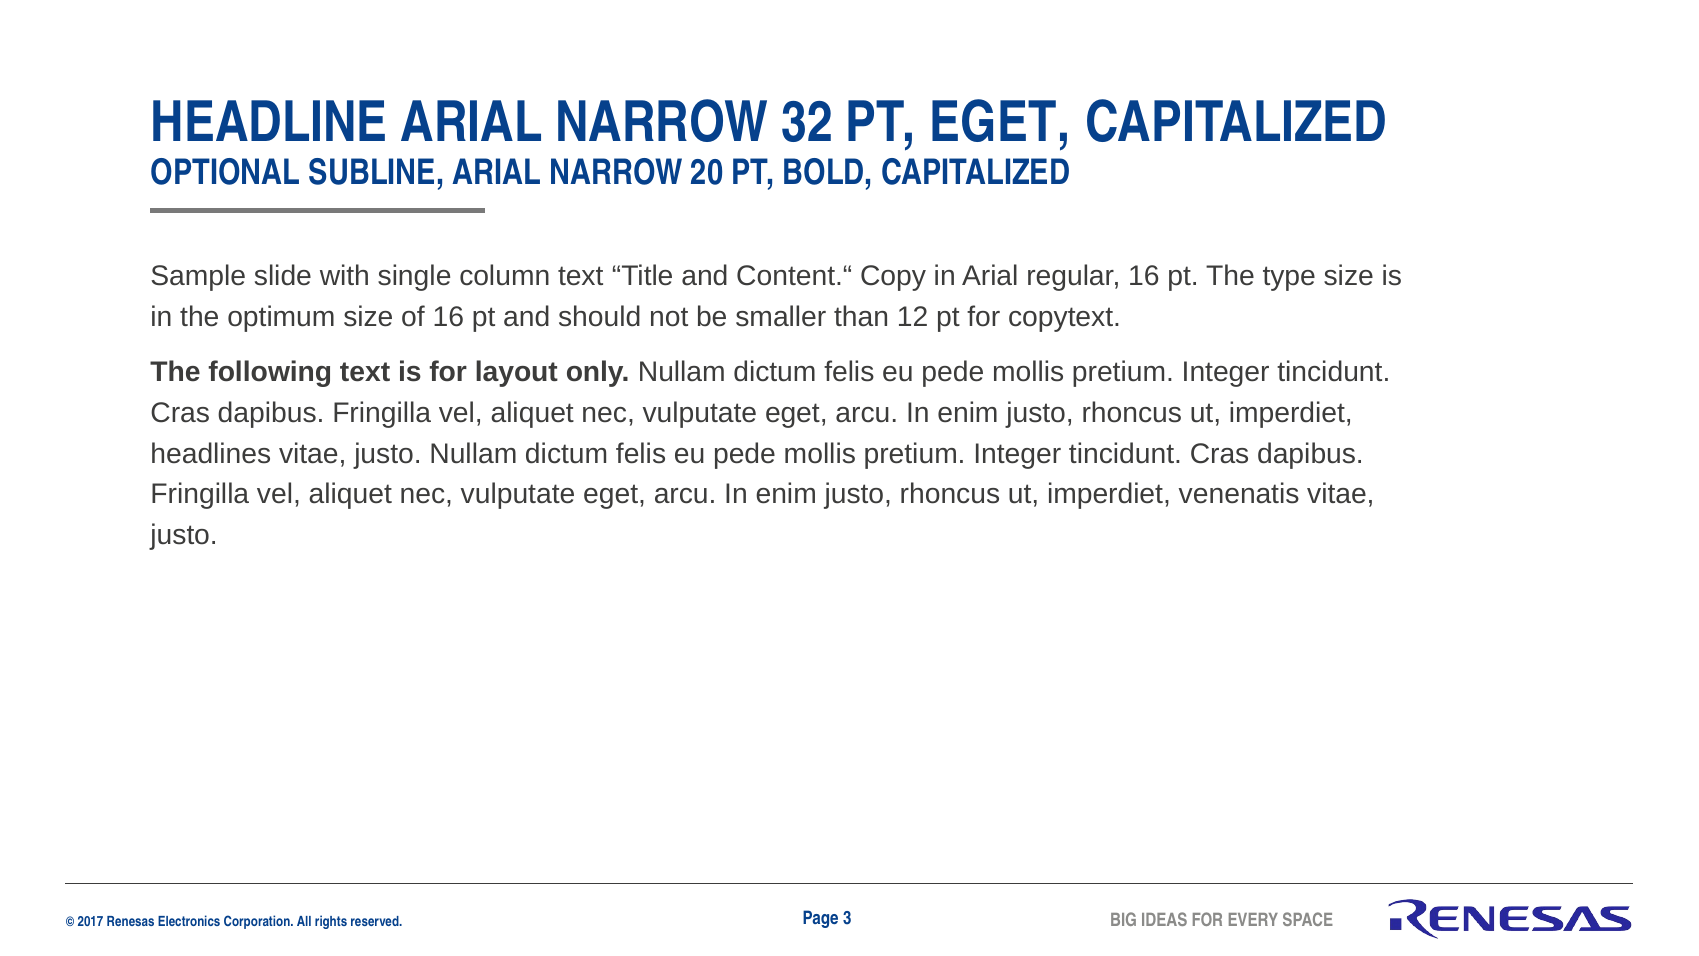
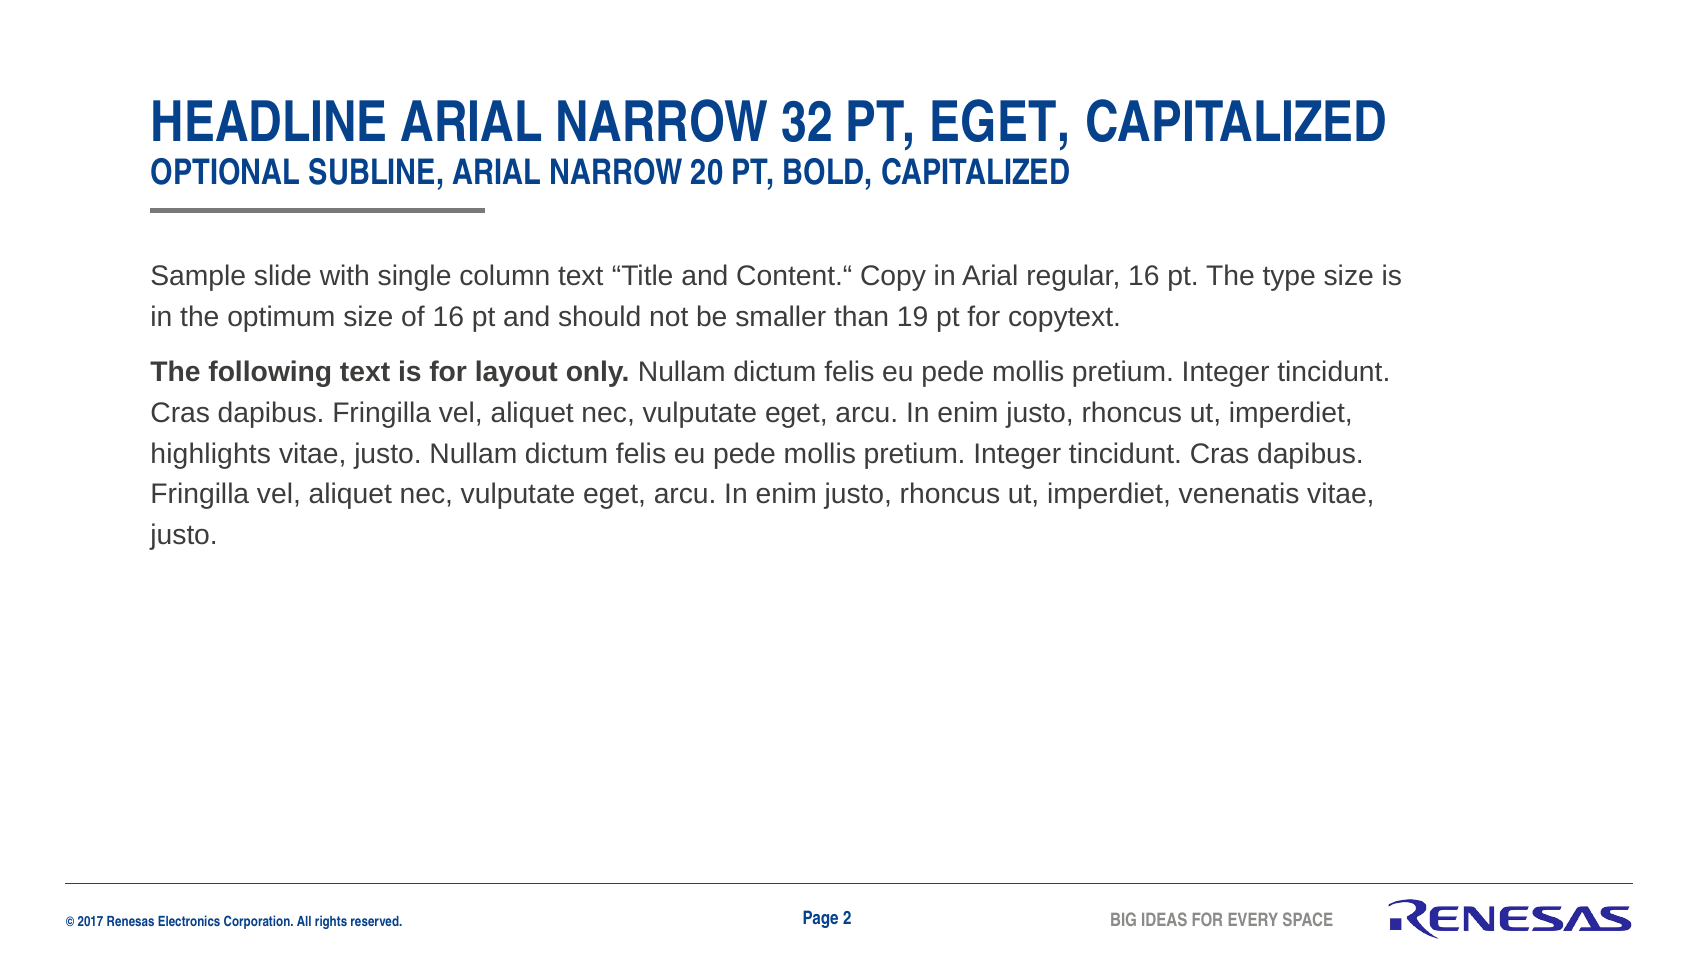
12: 12 -> 19 (913, 317)
headlines: headlines -> highlights (211, 454)
3: 3 -> 2 (847, 918)
